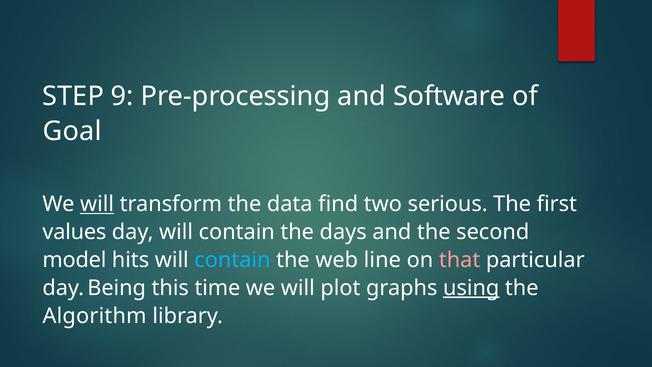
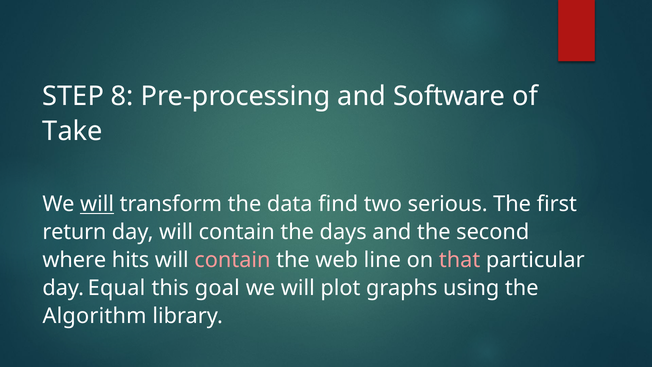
9: 9 -> 8 (122, 96)
Goal: Goal -> Take (73, 131)
values: values -> return (74, 232)
model: model -> where (74, 260)
contain colour: light blue -> pink (232, 260)
Being: Being -> Equal (116, 288)
time: time -> goal (217, 288)
using underline: present -> none (471, 288)
